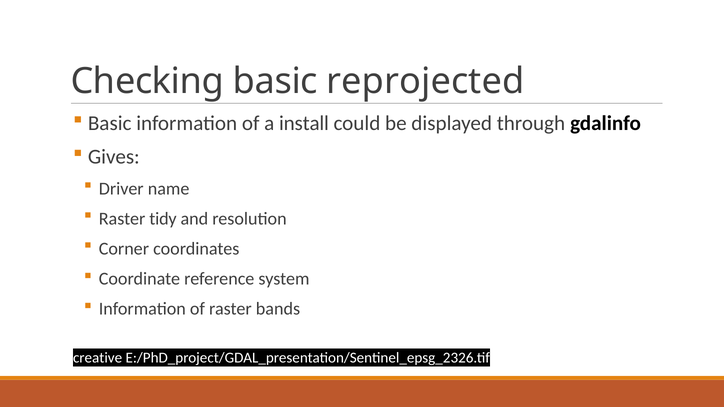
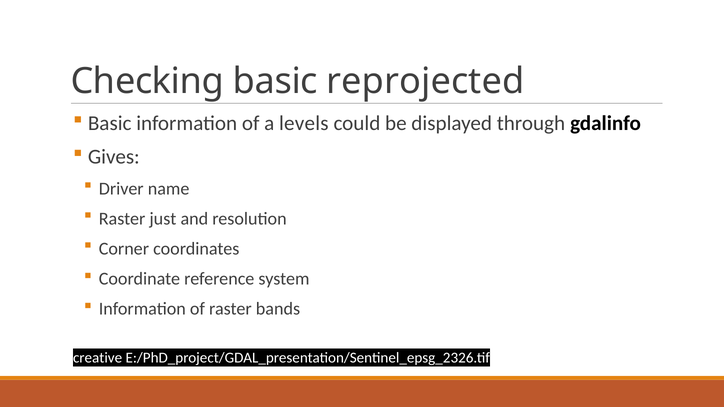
install: install -> levels (304, 124)
tidy: tidy -> just (163, 219)
